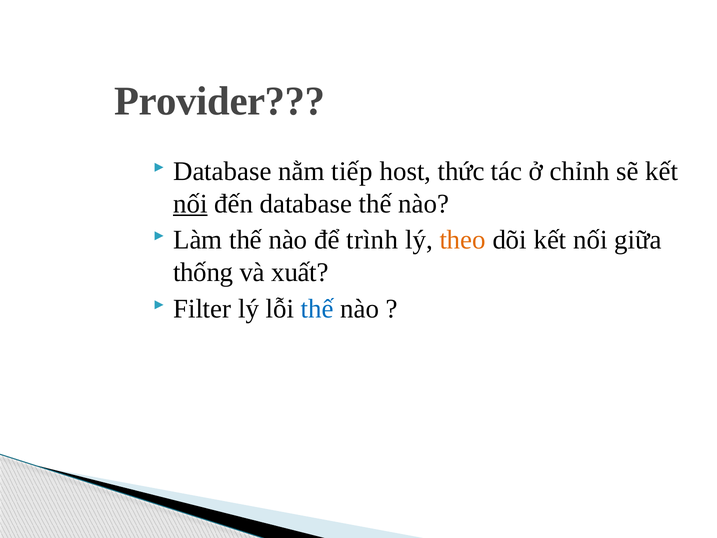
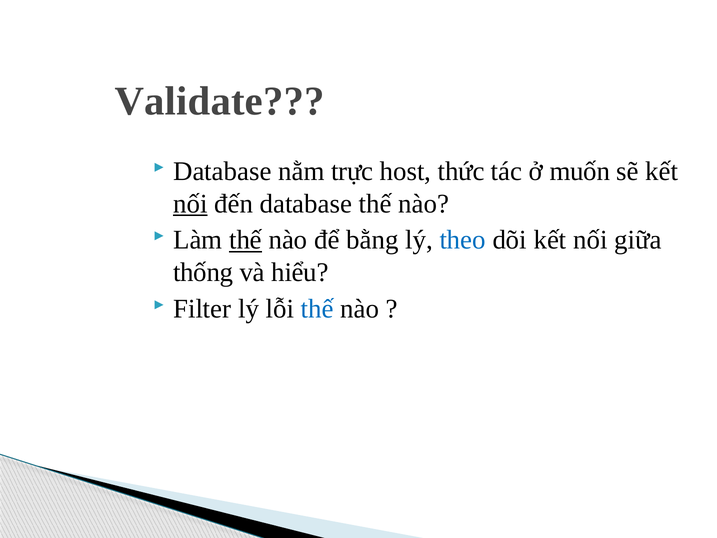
Provider: Provider -> Validate (220, 101)
tiếp: tiếp -> trực (352, 171)
chỉnh: chỉnh -> muốn (580, 171)
thế underline: none -> present (245, 240)
trình: trình -> bằng (372, 240)
theo colour: orange -> blue (463, 240)
xuất: xuất -> hiểu (300, 272)
